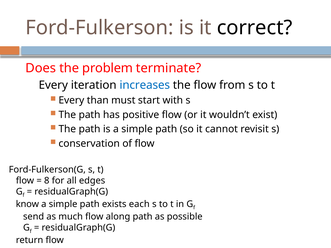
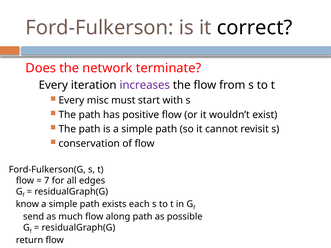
problem: problem -> network (108, 68)
increases colour: blue -> purple (145, 85)
than: than -> misc (98, 100)
8: 8 -> 7 (47, 181)
